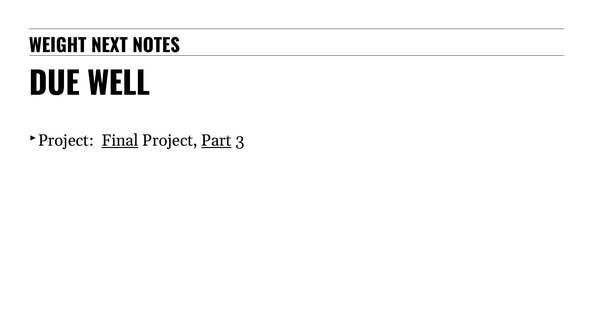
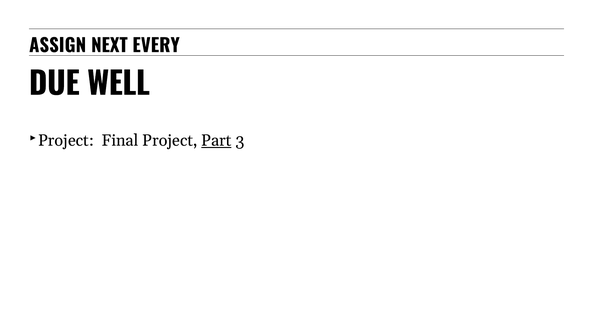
WEIGHT: WEIGHT -> ASSIGN (58, 46)
NOTES: NOTES -> EVERY (156, 46)
Final underline: present -> none (120, 140)
